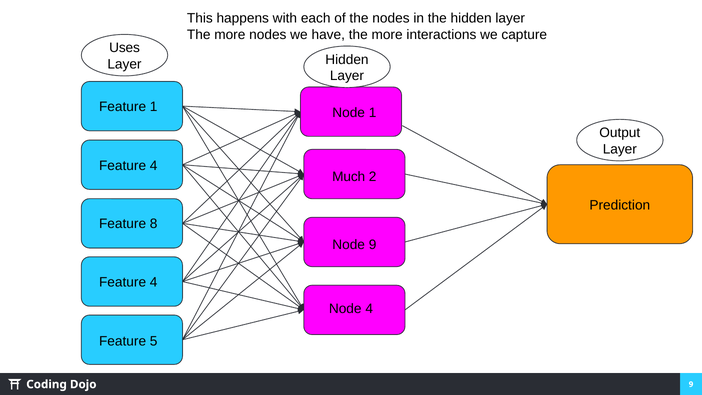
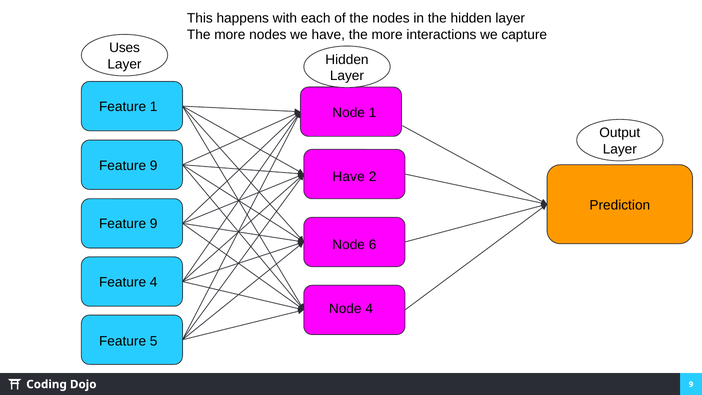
4: 4 -> 9 (154, 166)
Much: Much -> Have (349, 177)
8: 8 -> 9 (154, 224)
Node 9: 9 -> 6 (373, 245)
